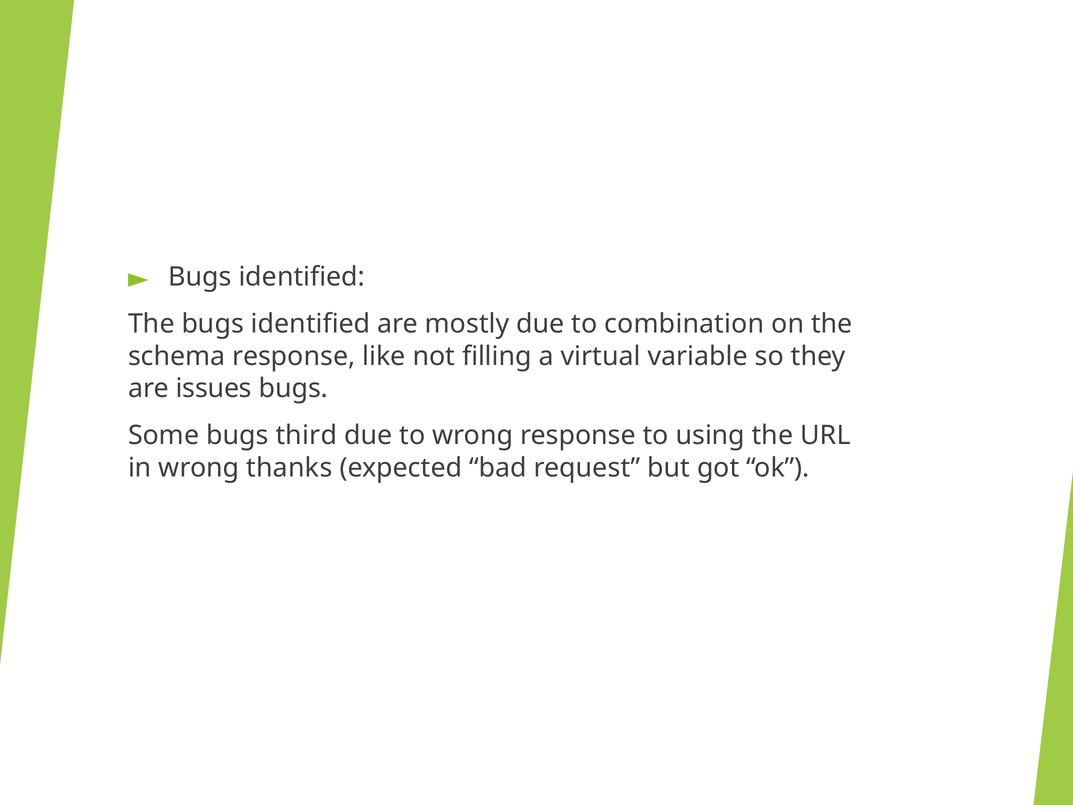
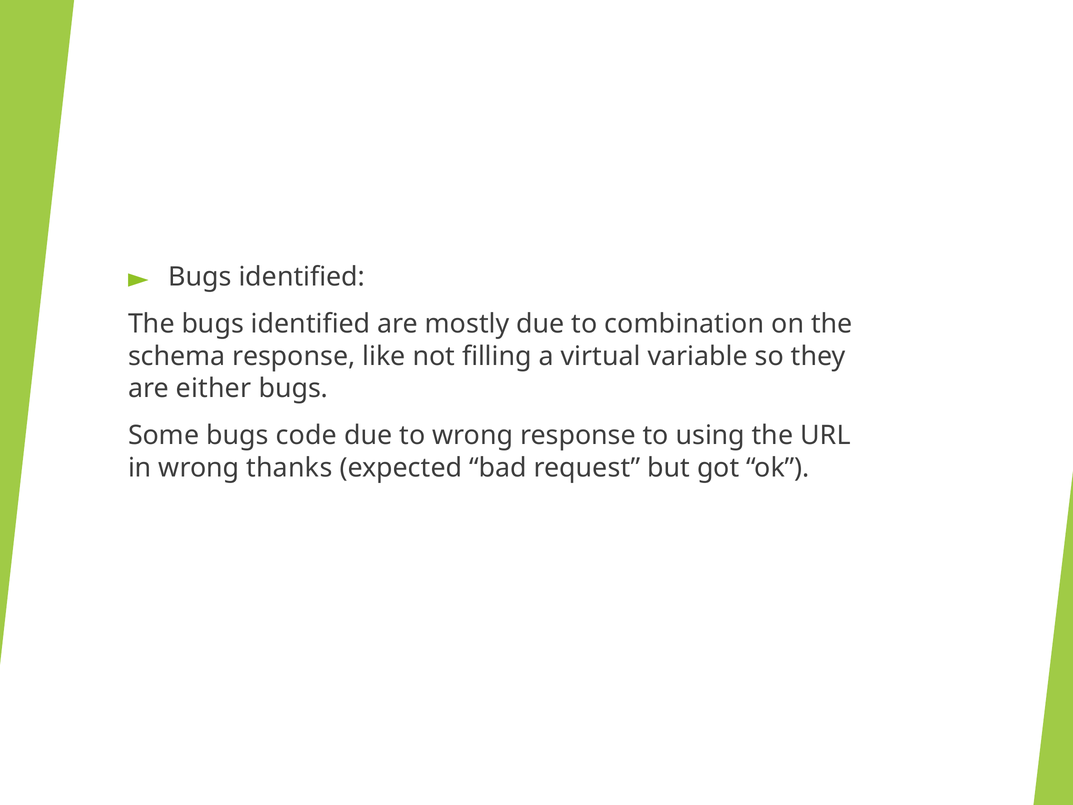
issues: issues -> either (214, 388)
third: third -> code (306, 435)
